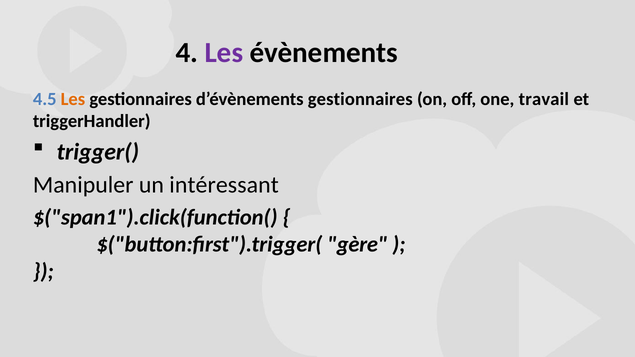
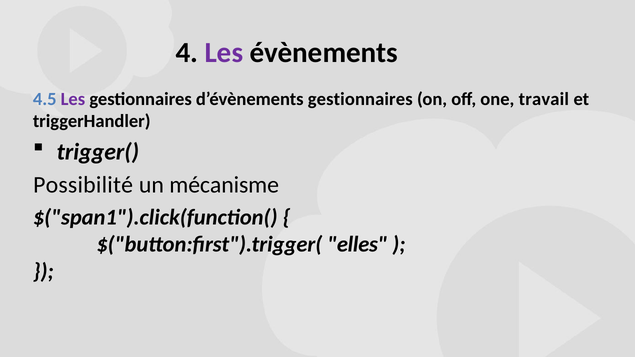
Les colour: orange -> purple (73, 99)
Manipuler: Manipuler -> Possibilité (83, 185)
intéressant: intéressant -> mécanisme (224, 185)
gère: gère -> elles (357, 244)
